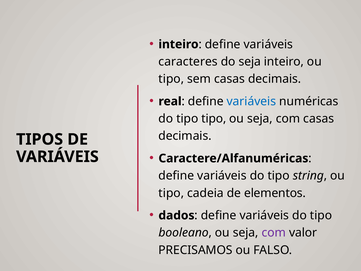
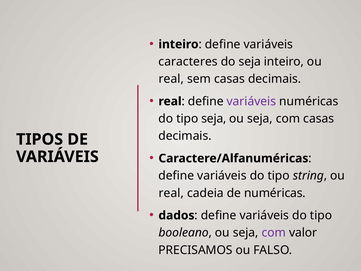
tipo: tipo -> real (171, 79)
variáveis colour: blue -> purple (251, 101)
tipo tipo: tipo -> seja (214, 119)
tipo: tipo -> real (171, 193)
de elementos: elementos -> numéricas (275, 193)
